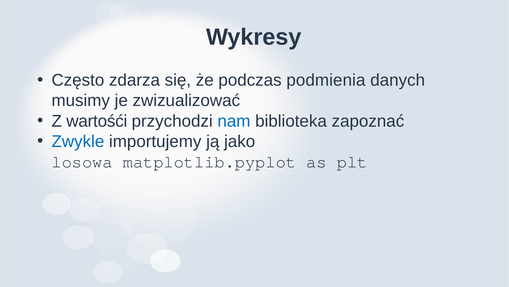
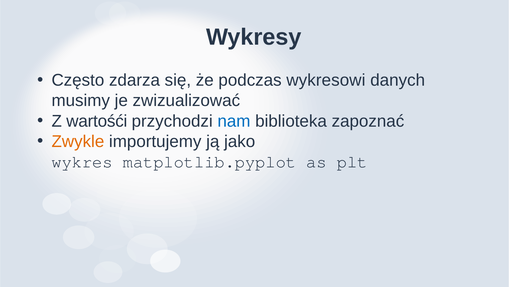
podmienia: podmienia -> wykresowi (326, 80)
Zwykle colour: blue -> orange (78, 141)
losowa: losowa -> wykres (82, 162)
